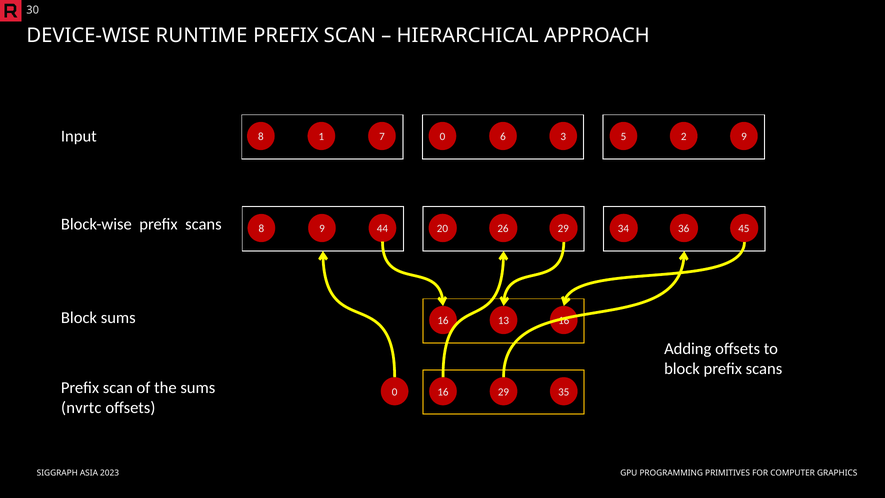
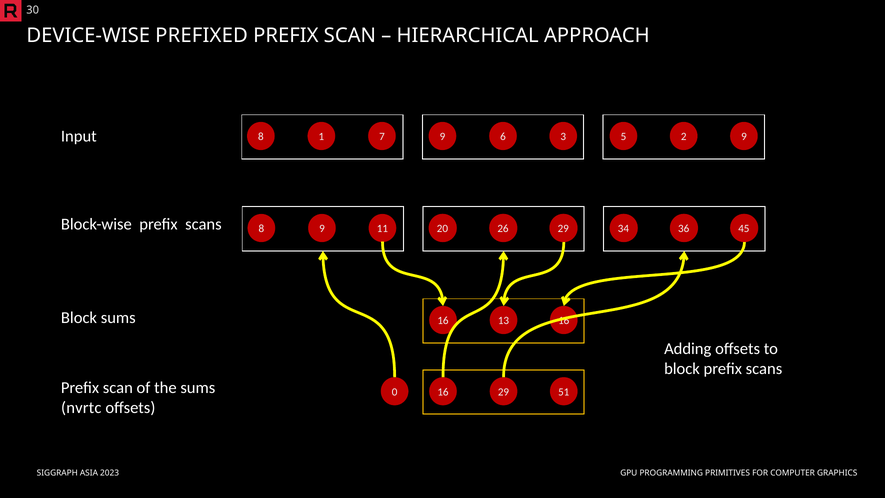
RUNTIME: RUNTIME -> PREFIXED (202, 36)
7 0: 0 -> 9 (442, 137)
44: 44 -> 11 (382, 229)
35: 35 -> 51 (564, 392)
